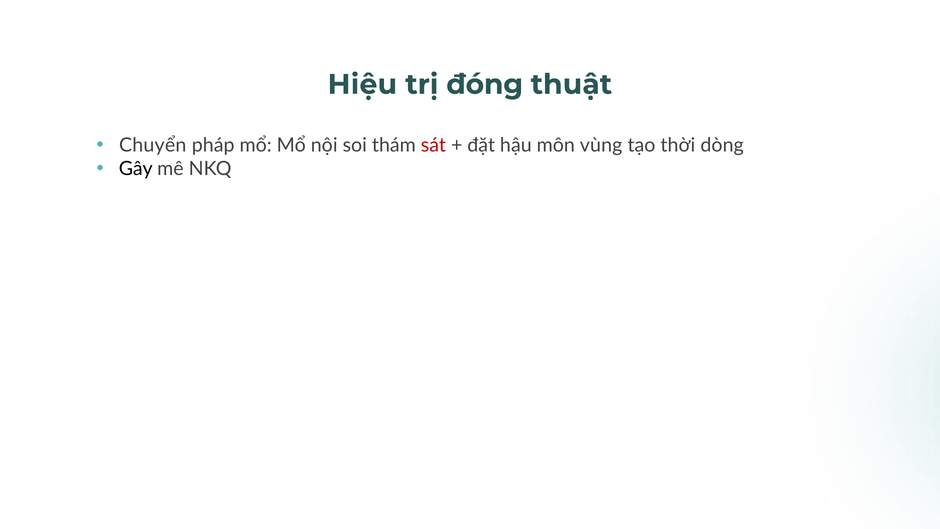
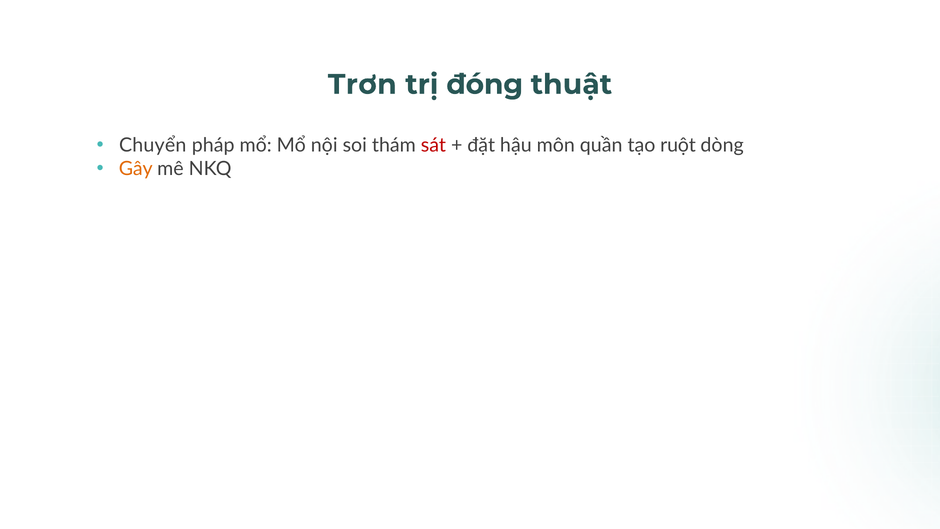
Hiệu: Hiệu -> Trơn (362, 84)
vùng: vùng -> quần (601, 145)
thời: thời -> ruột (678, 145)
Gây colour: black -> orange (136, 169)
